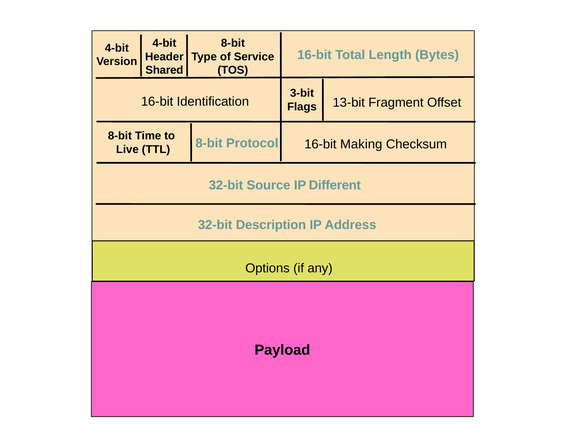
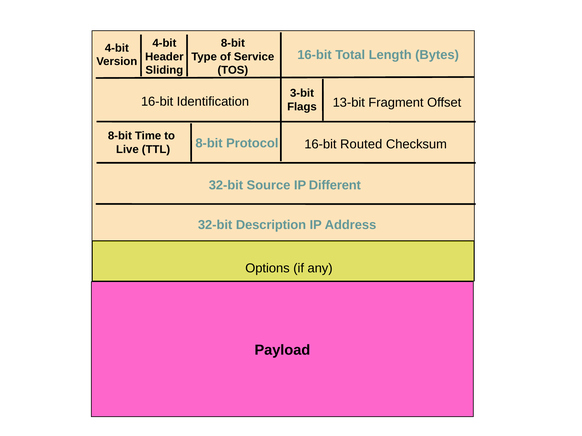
Shared: Shared -> Sliding (164, 70)
Making: Making -> Routed (361, 144)
